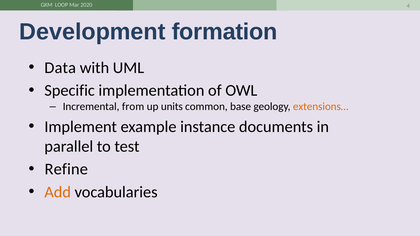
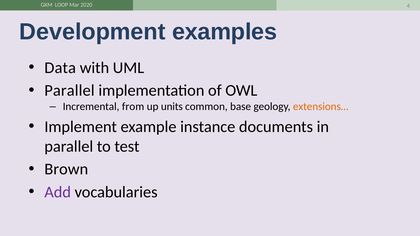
formation: formation -> examples (225, 32)
Specific: Specific -> Parallel (70, 91)
Refine: Refine -> Brown (66, 169)
Add colour: orange -> purple (58, 192)
